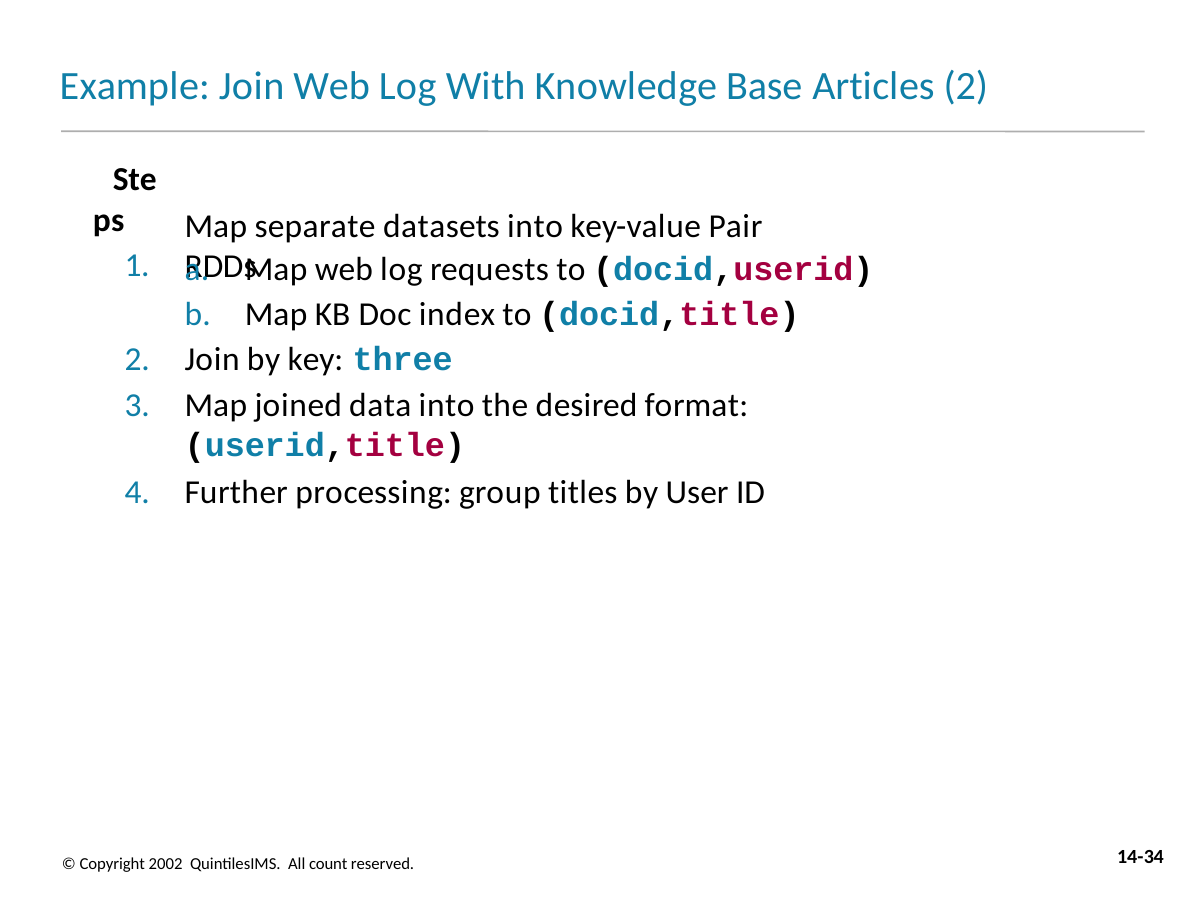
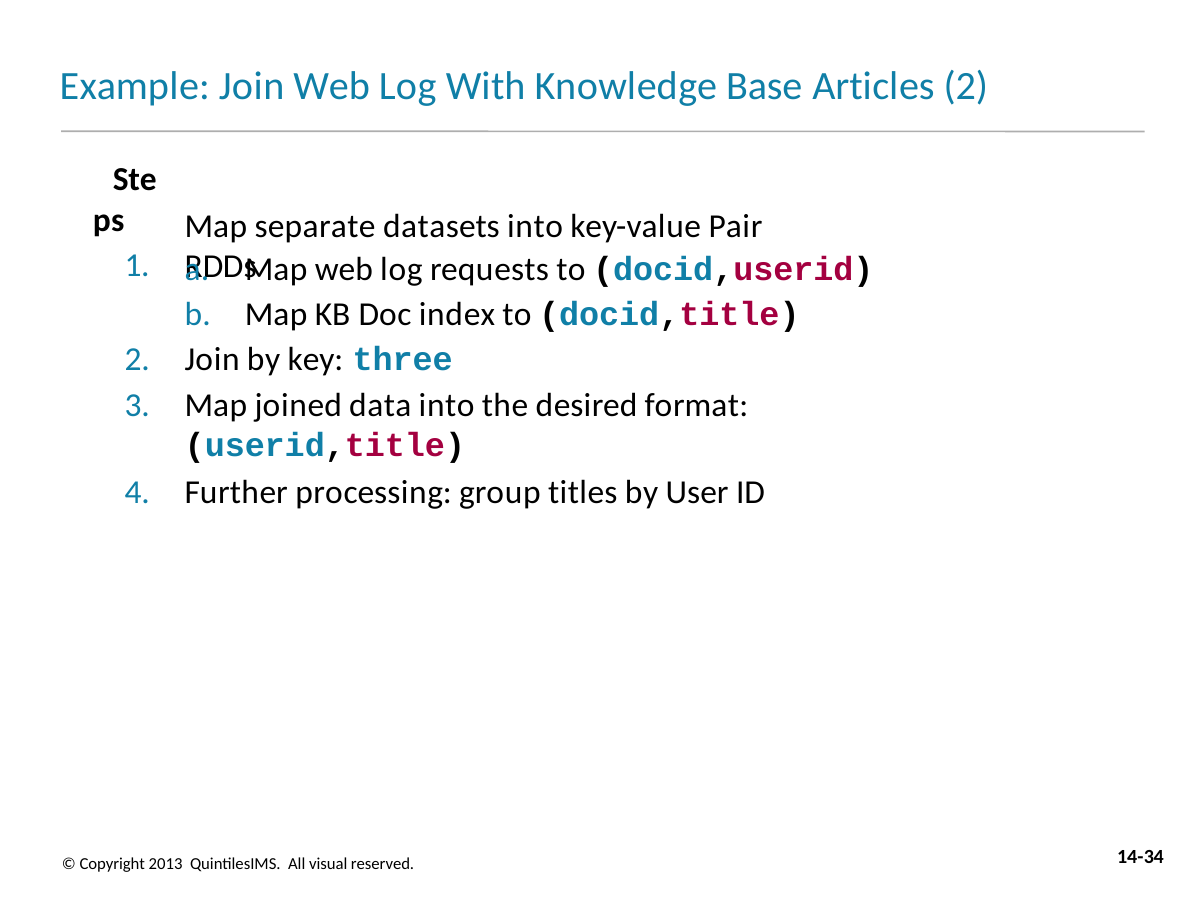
2002: 2002 -> 2013 (166, 864)
count: count -> visual (328, 864)
